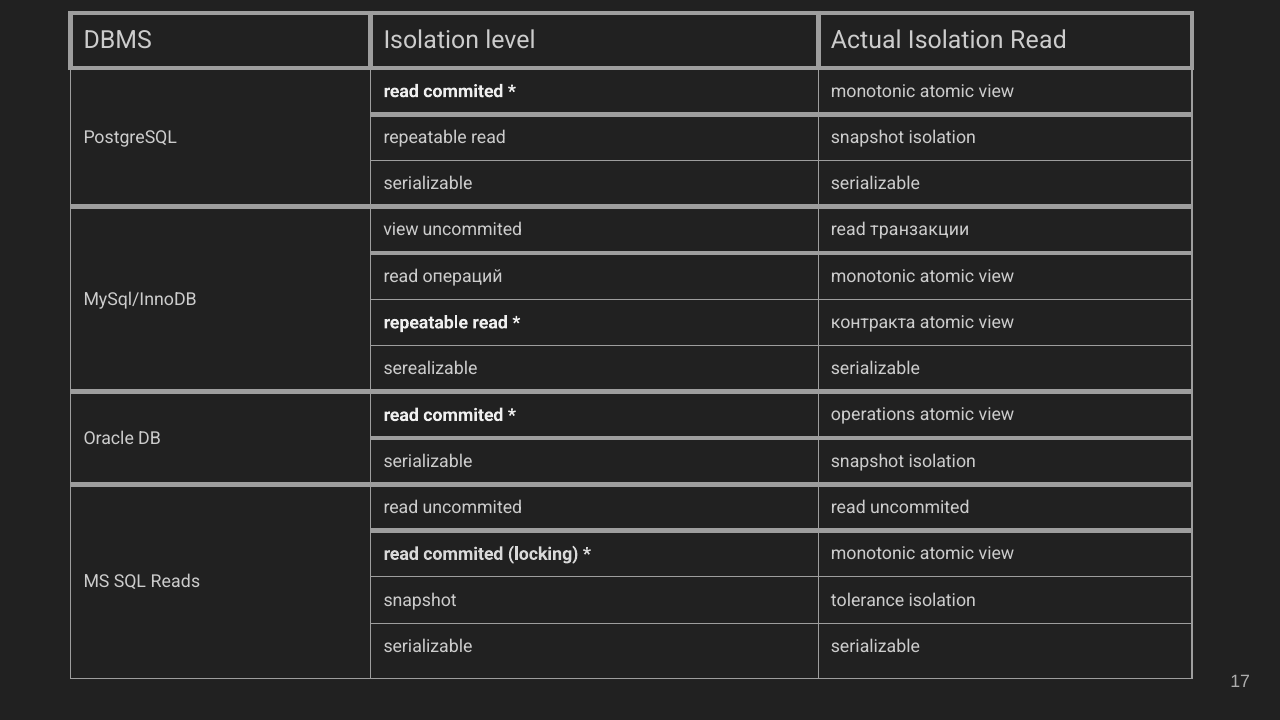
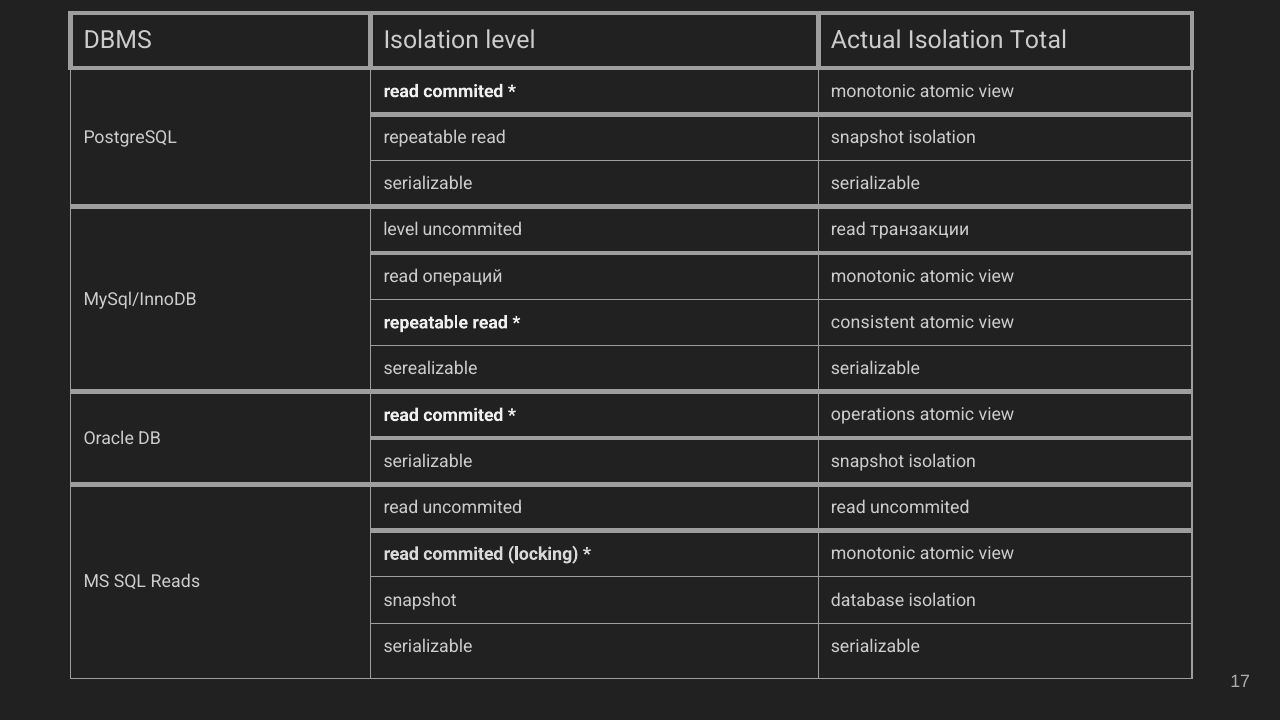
Isolation Read: Read -> Total (1039, 41)
view: view -> level (401, 230)
контракта: контракта -> consistent (873, 323)
tolerance: tolerance -> database (868, 600)
